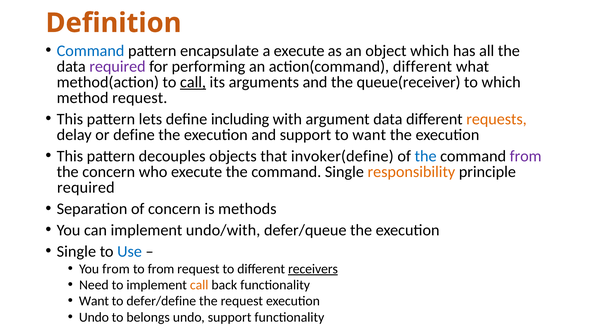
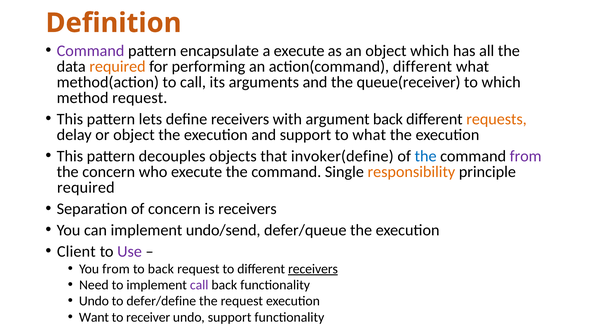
Command colour: blue -> purple (91, 51)
required colour: purple -> orange (117, 66)
call underline: present -> none (193, 82)
define including: including -> receivers (240, 119)
argument data: data -> back (388, 119)
or define: define -> object (134, 135)
to want: want -> what (369, 135)
is methods: methods -> receivers (247, 209)
undo/with: undo/with -> undo/send (223, 230)
Single: Single -> Client (76, 251)
Use colour: blue -> purple (130, 251)
to from: from -> back (161, 269)
call colour: orange -> purple (199, 285)
Want: Want -> Undo (94, 301)
Undo: Undo -> Want (94, 317)
belongs: belongs -> receiver (148, 317)
